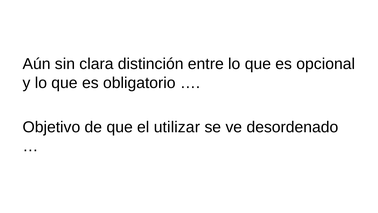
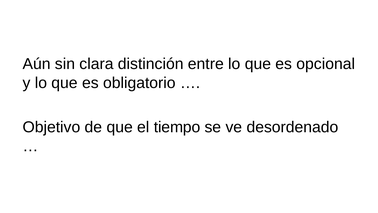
utilizar: utilizar -> tiempo (177, 127)
